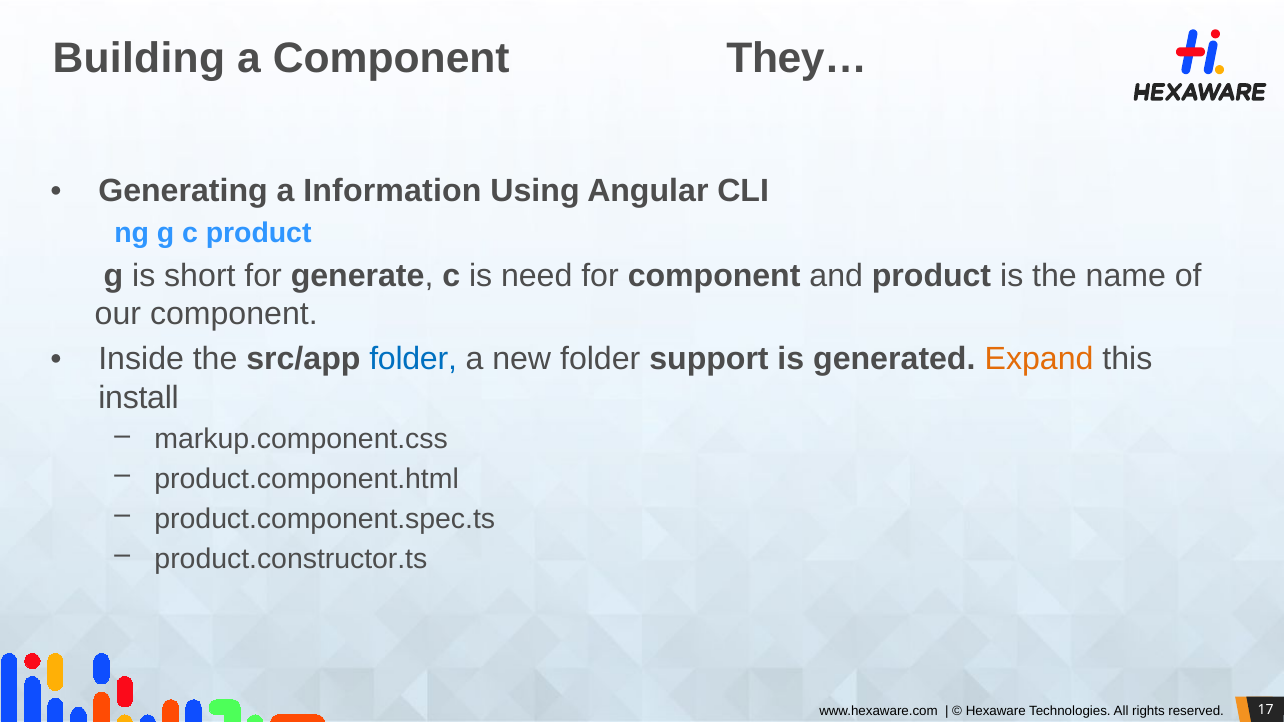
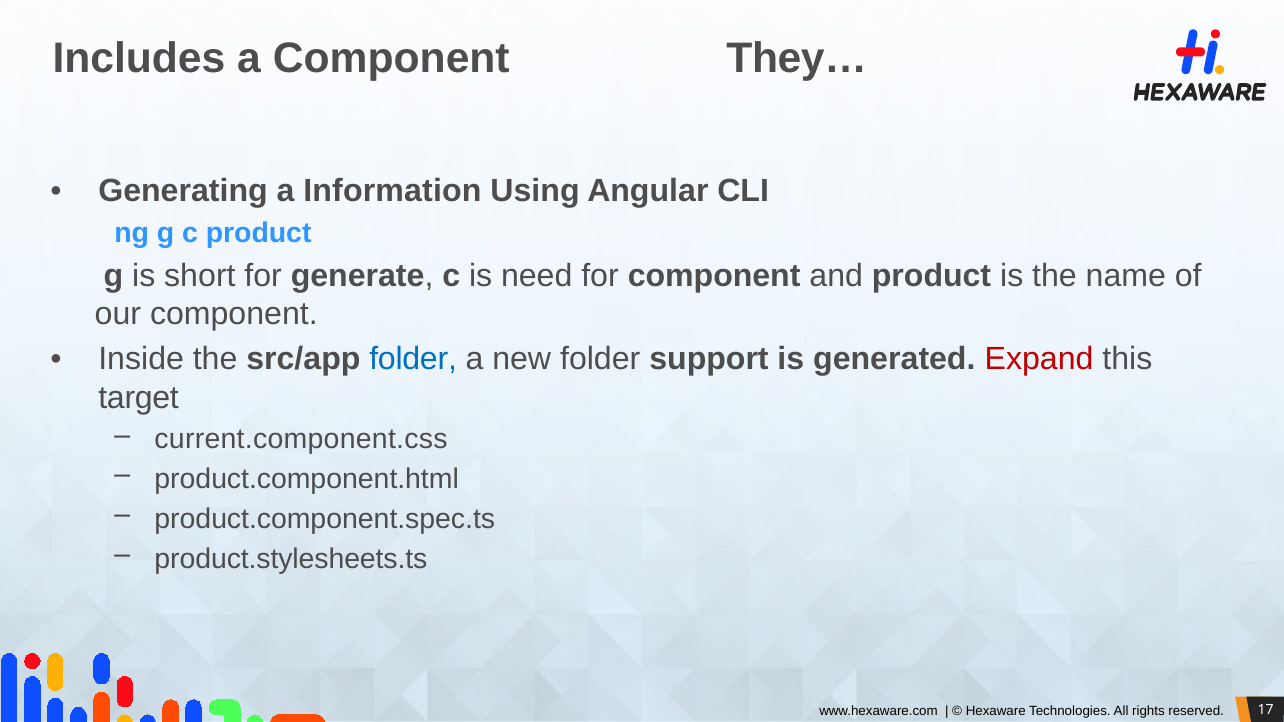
Building: Building -> Includes (139, 58)
Expand colour: orange -> red (1039, 359)
install: install -> target (139, 398)
markup.component.css: markup.component.css -> current.component.css (301, 439)
product.constructor.ts: product.constructor.ts -> product.stylesheets.ts (291, 559)
